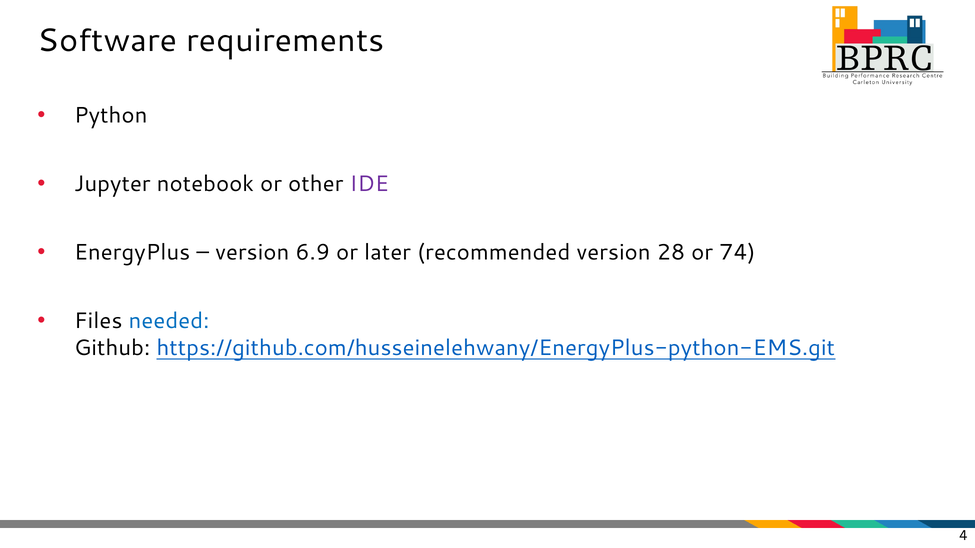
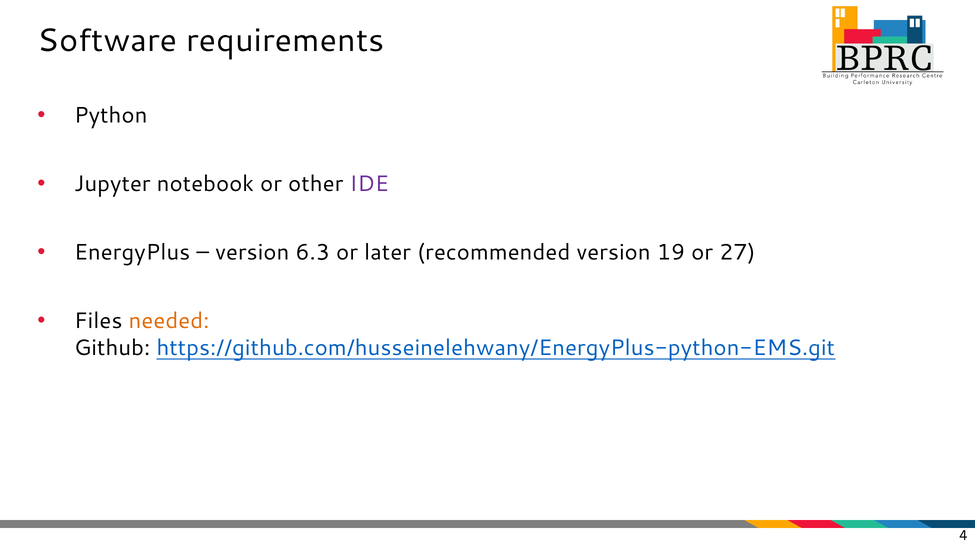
6.9: 6.9 -> 6.3 (313, 252)
28: 28 -> 19 (671, 252)
74: 74 -> 27 (737, 252)
needed colour: blue -> orange (169, 321)
